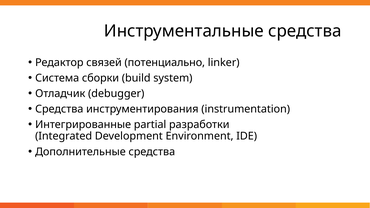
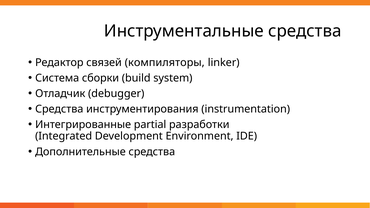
потенциально: потенциально -> компиляторы (165, 63)
